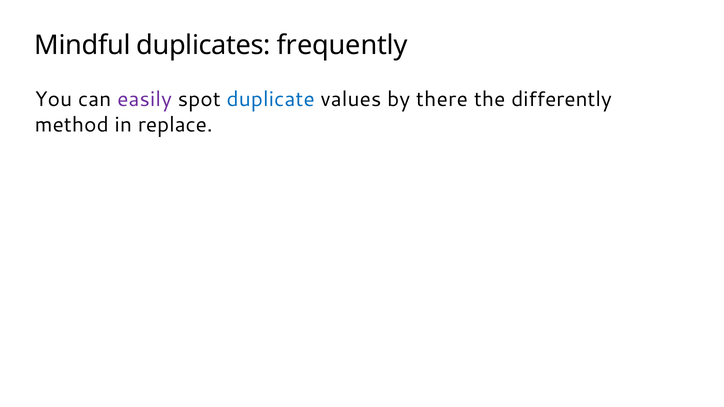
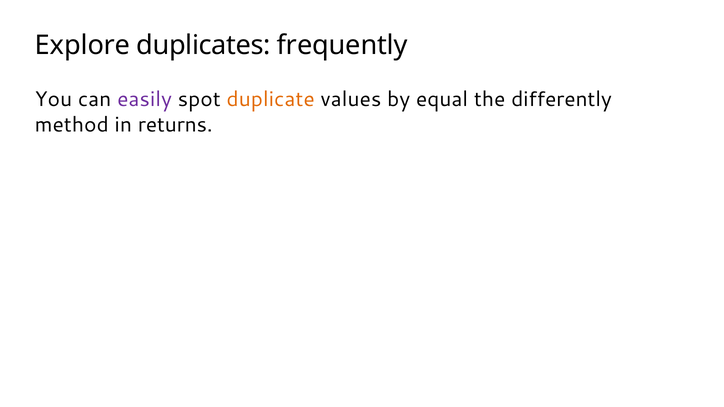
Mindful: Mindful -> Explore (83, 45)
duplicate colour: blue -> orange (271, 99)
there: there -> equal (442, 99)
replace: replace -> returns (175, 125)
